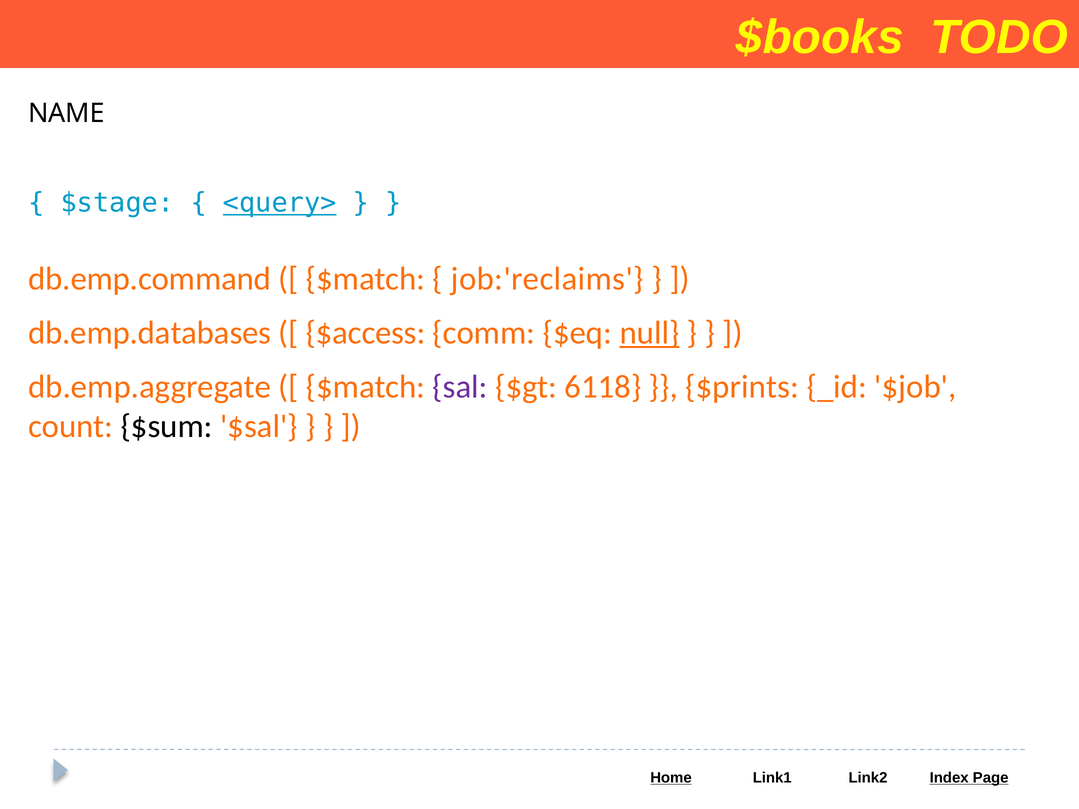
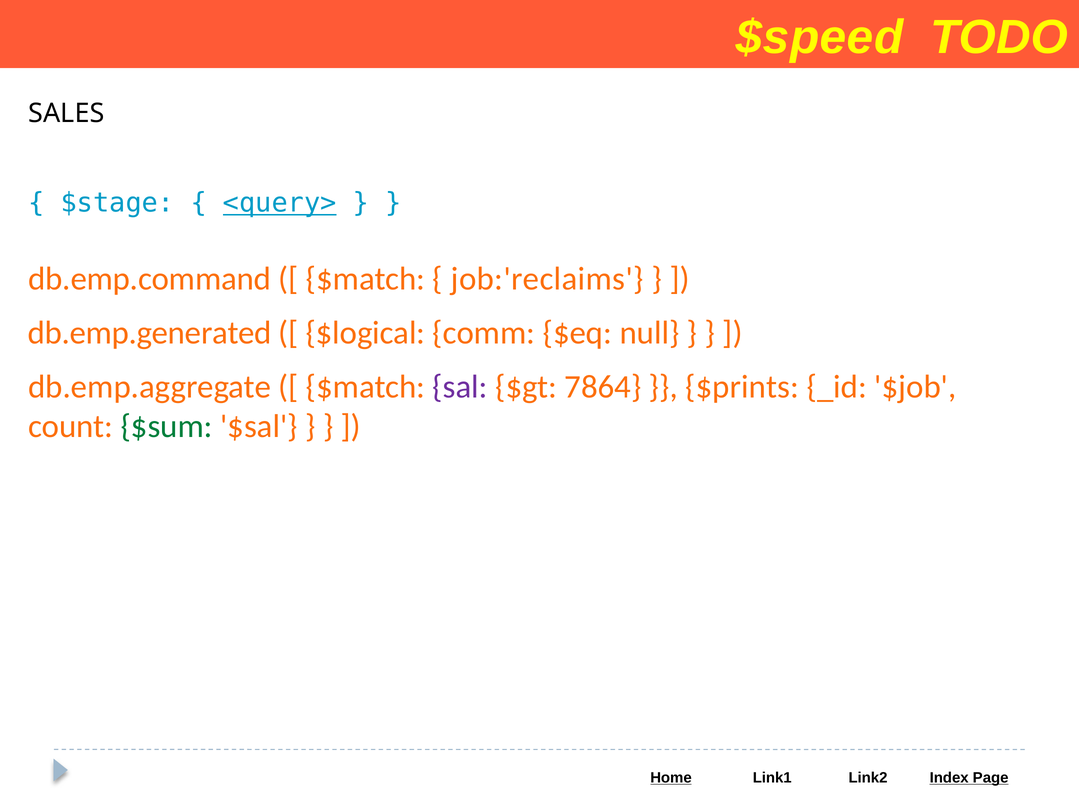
$books: $books -> $speed (820, 37)
NAME: NAME -> SALES (66, 113)
db.emp.databases: db.emp.databases -> db.emp.generated (150, 333)
$access: $access -> $logical (366, 333)
null underline: present -> none (650, 333)
6118: 6118 -> 7864 (603, 387)
$sum colour: black -> green (167, 426)
